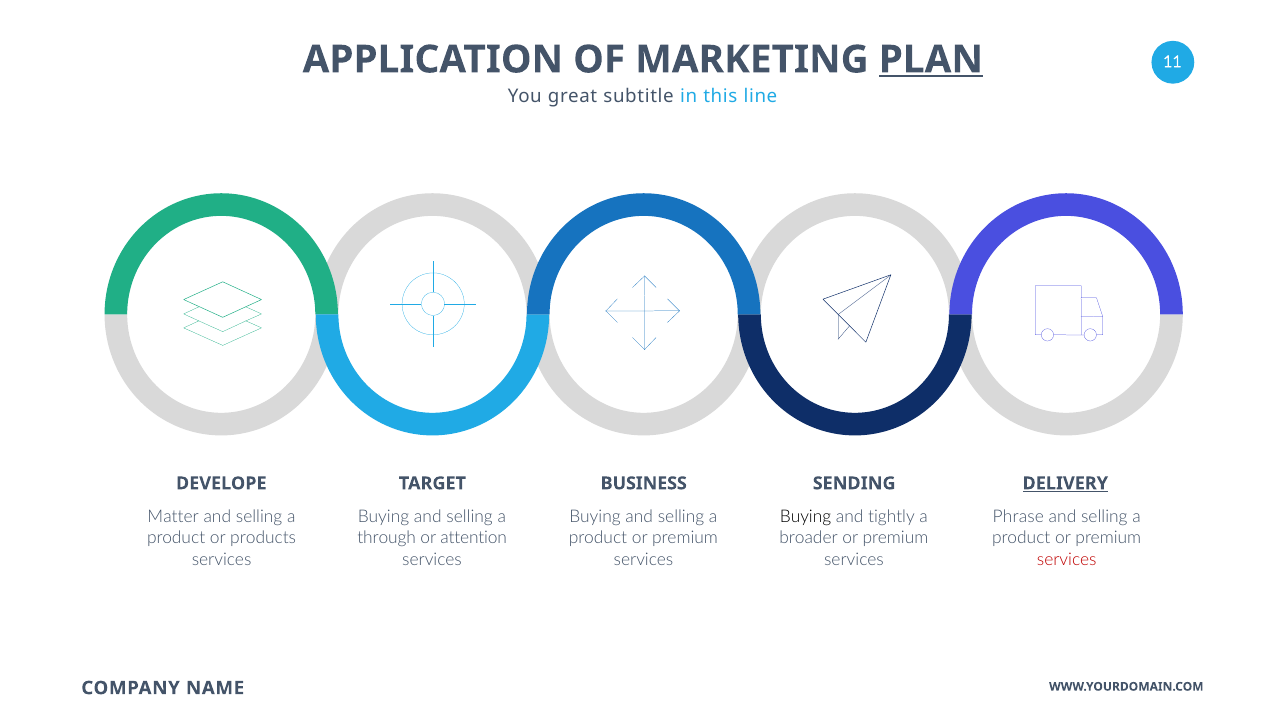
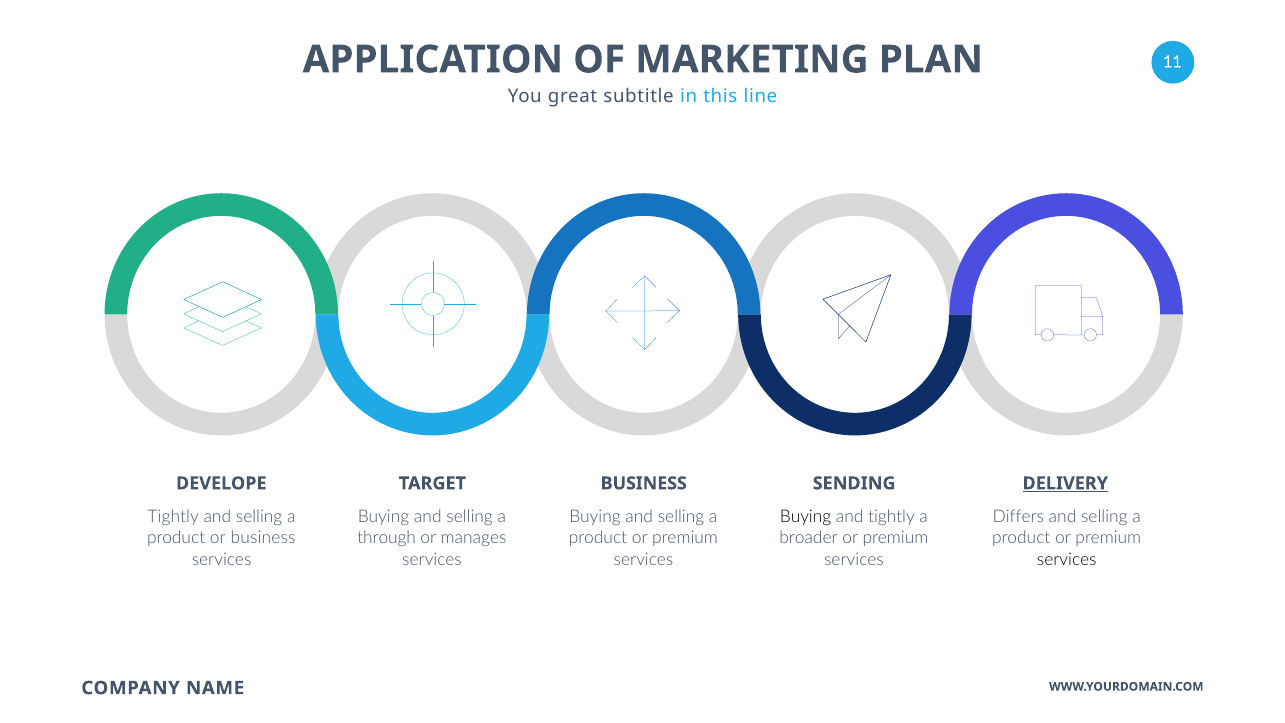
PLAN underline: present -> none (931, 60)
Matter: Matter -> Tightly (173, 517)
Phrase: Phrase -> Differs (1018, 517)
or products: products -> business (263, 538)
attention: attention -> manages (474, 538)
services colour: red -> black (1067, 560)
